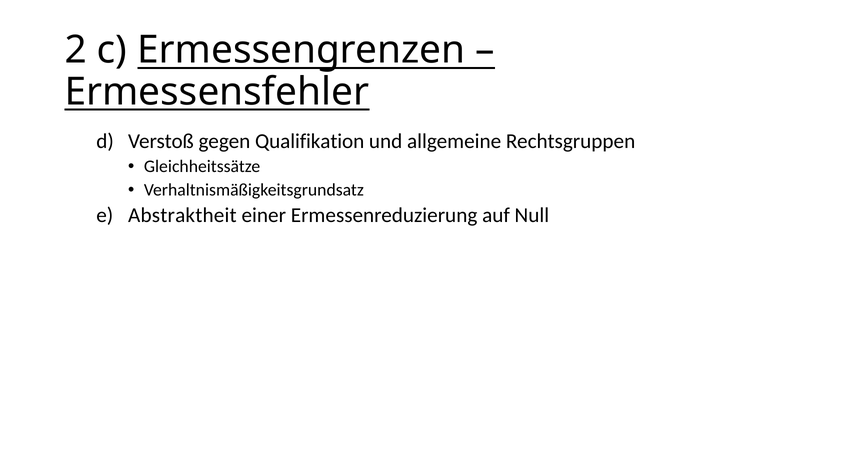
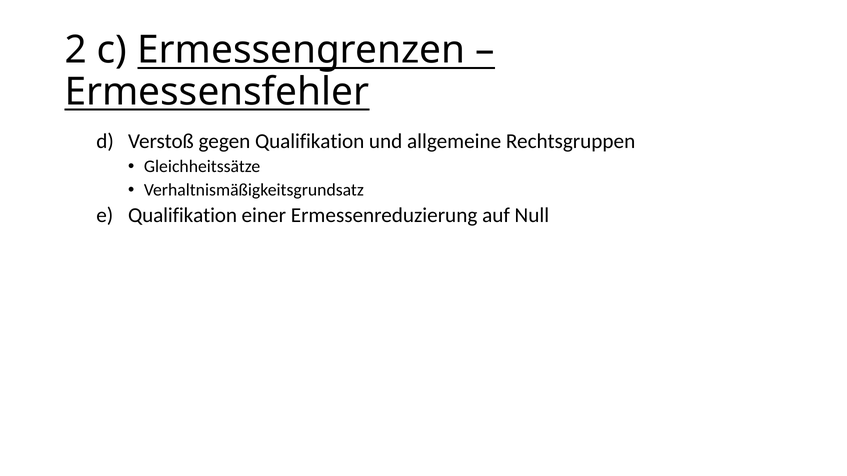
Abstraktheit: Abstraktheit -> Qualifikation (183, 215)
